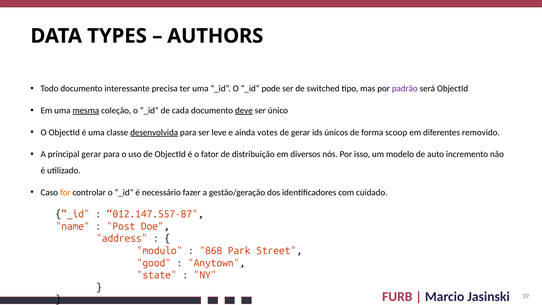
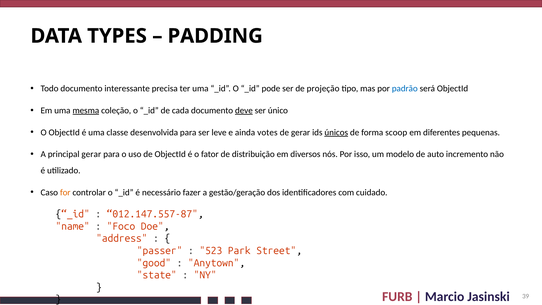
AUTHORS: AUTHORS -> PADDING (215, 36)
switched: switched -> projeção (323, 89)
padrão colour: purple -> blue (405, 89)
desenvolvida underline: present -> none (154, 132)
únicos underline: none -> present (336, 132)
removido: removido -> pequenas (481, 132)
Post: Post -> Foco (121, 226)
modulo: modulo -> passer (160, 251)
868: 868 -> 523 (211, 251)
